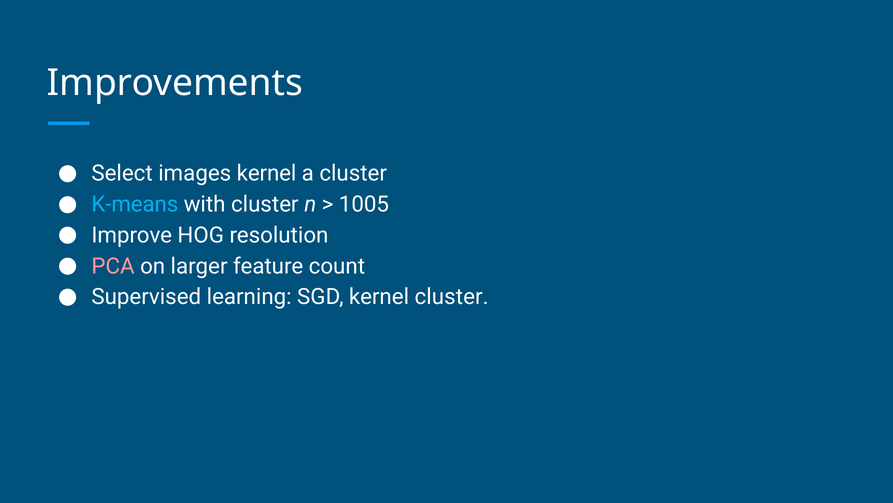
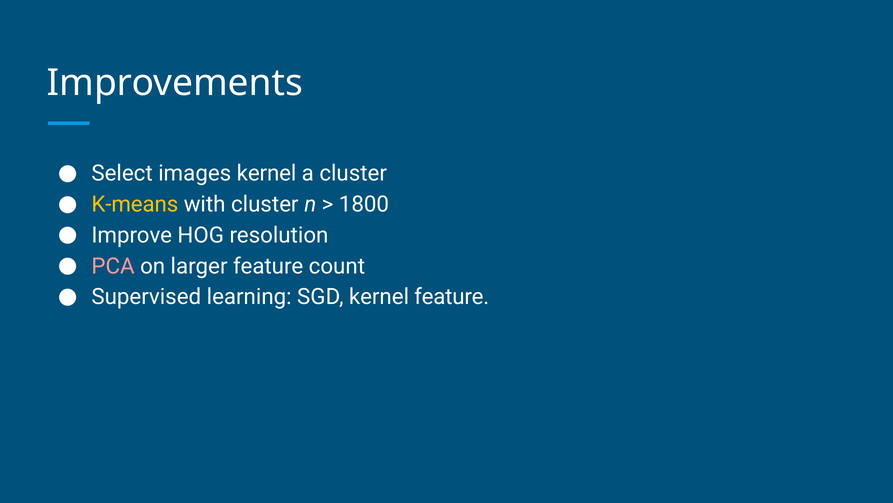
K-means colour: light blue -> yellow (135, 204)
1005: 1005 -> 1800 (364, 204)
kernel cluster: cluster -> feature (452, 297)
